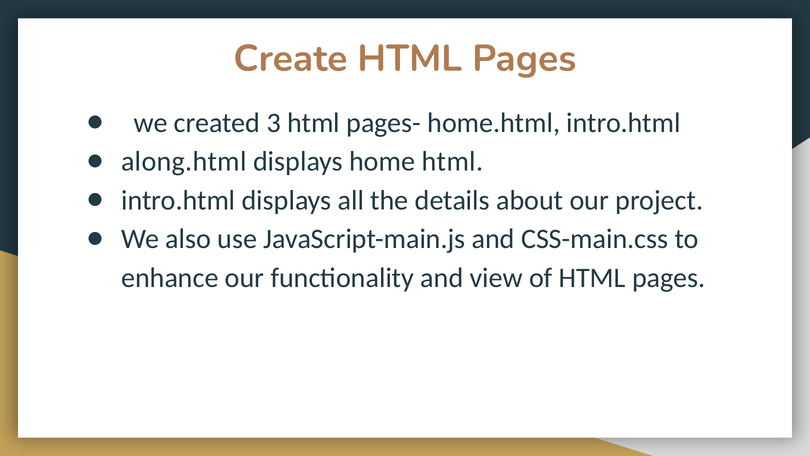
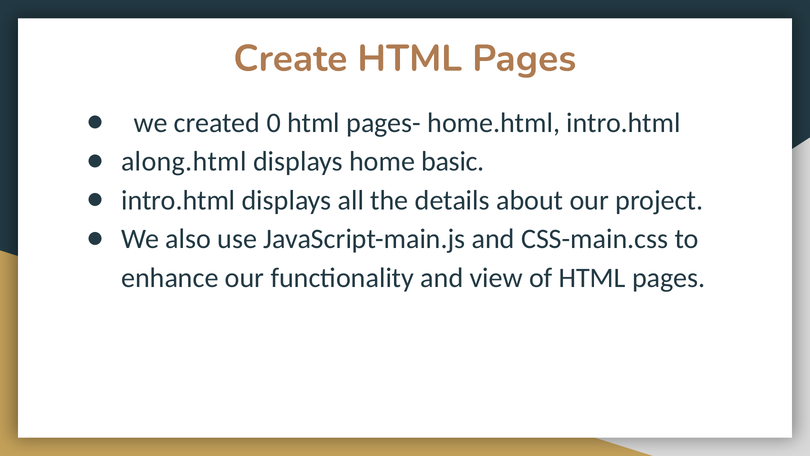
3: 3 -> 0 (274, 123)
home html: html -> basic (453, 161)
